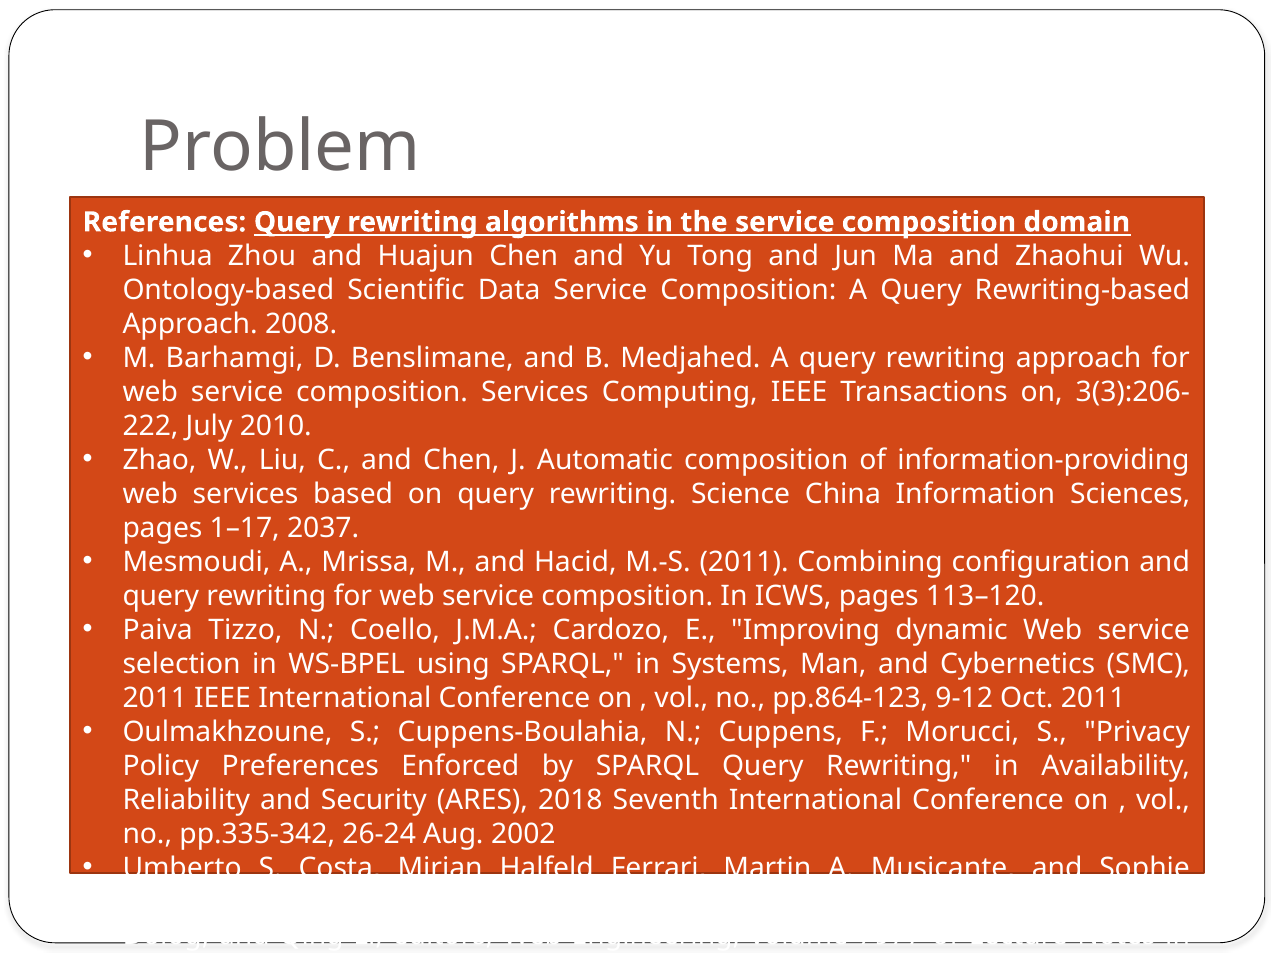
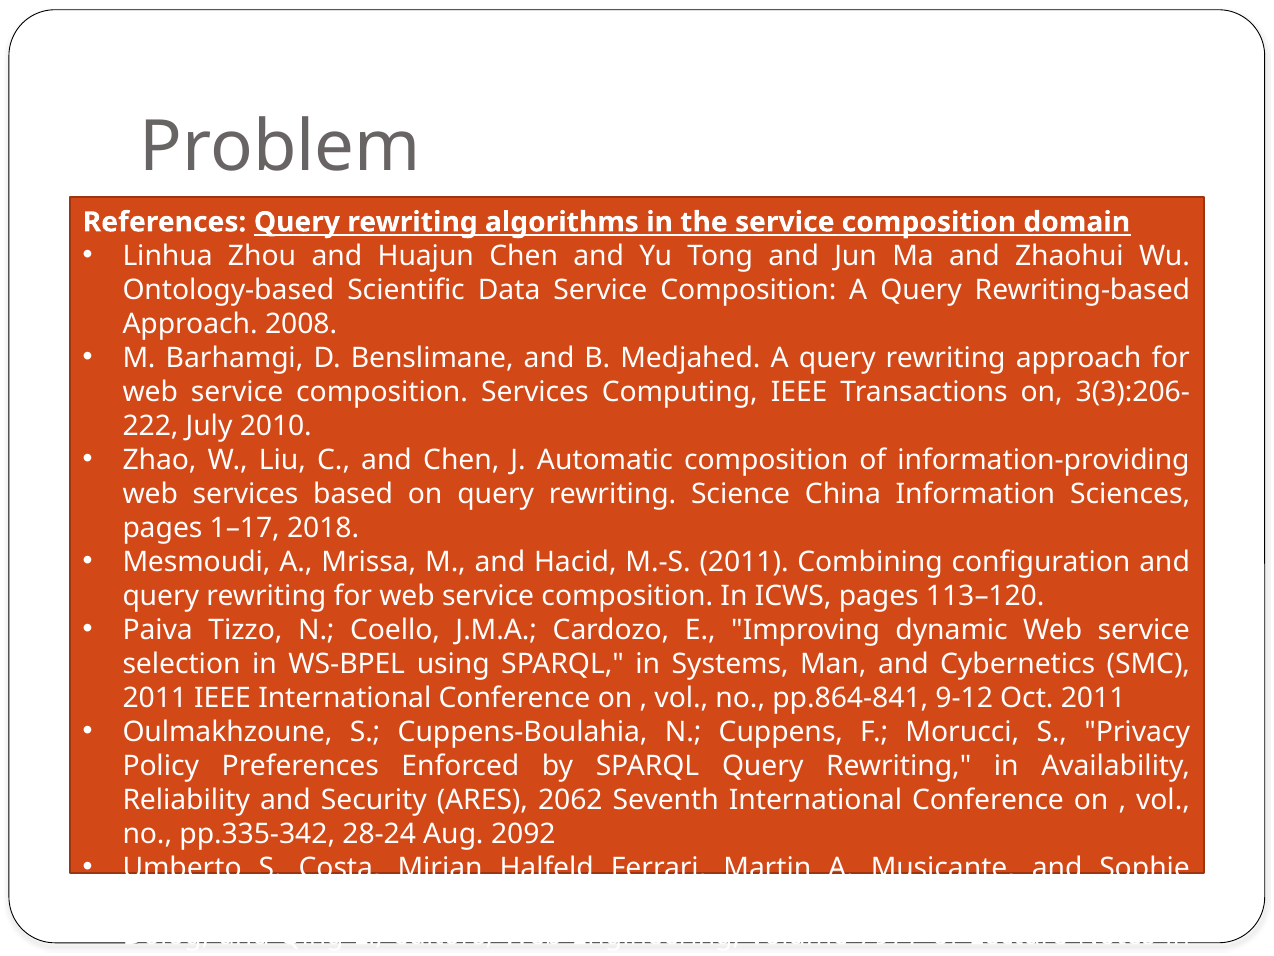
2037: 2037 -> 2018 (323, 528)
pp.864-123: pp.864-123 -> pp.864-841 (850, 697)
2018: 2018 -> 2062 (570, 799)
26-24: 26-24 -> 28-24 (379, 833)
2002: 2002 -> 2092 (523, 833)
